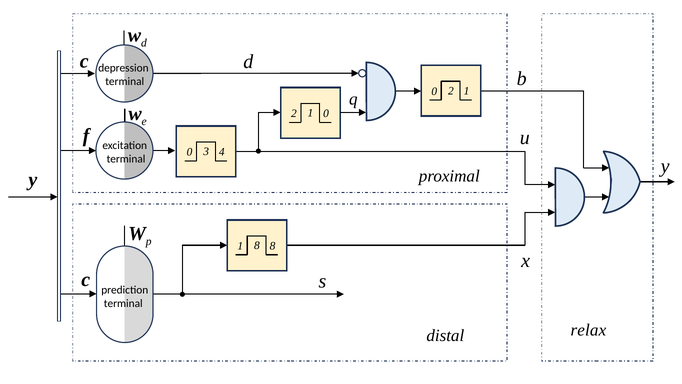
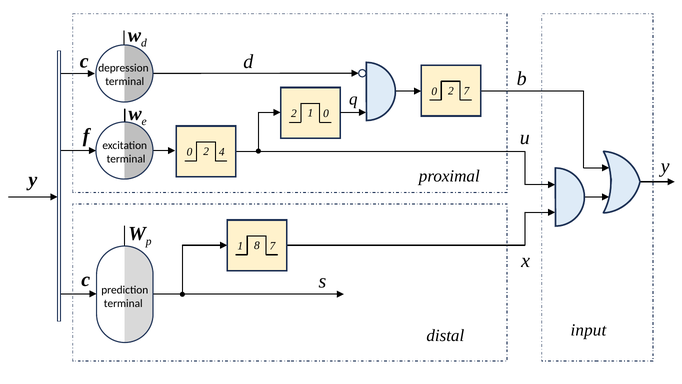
0 2 1: 1 -> 7 (466, 91)
3: 3 -> 2 (206, 151)
8 8: 8 -> 7 (272, 246)
relax: relax -> input (588, 330)
